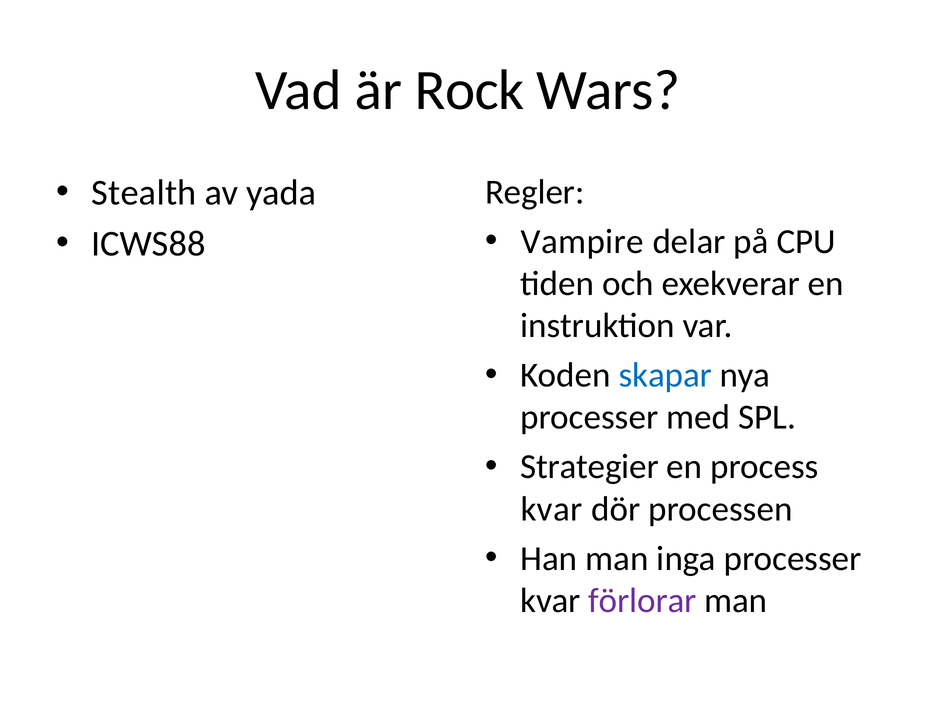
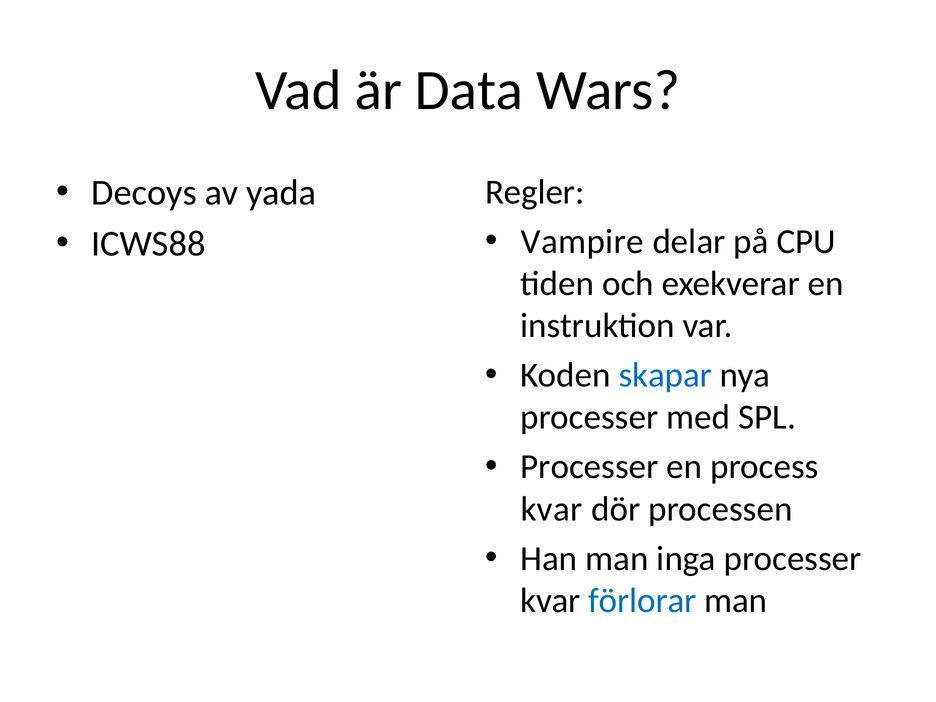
Rock: Rock -> Data (469, 91)
Stealth: Stealth -> Decoys (144, 193)
Strategier: Strategier -> Processer (589, 467)
förlorar colour: purple -> blue (642, 601)
